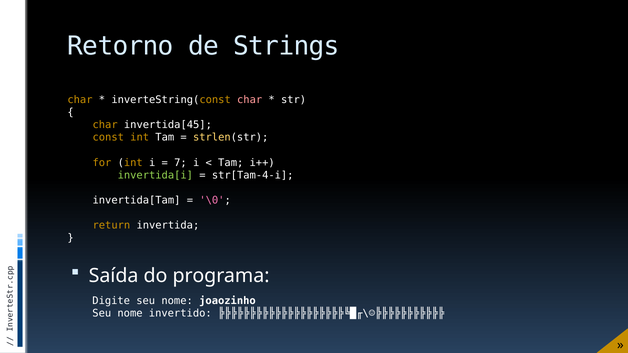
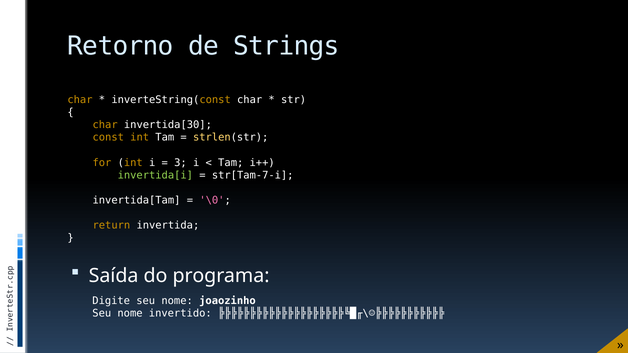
char colour: pink -> white (250, 100)
invertida[45: invertida[45 -> invertida[30 (168, 125)
7: 7 -> 3 (180, 163)
str[Tam-4-i: str[Tam-4-i -> str[Tam-7-i (253, 175)
